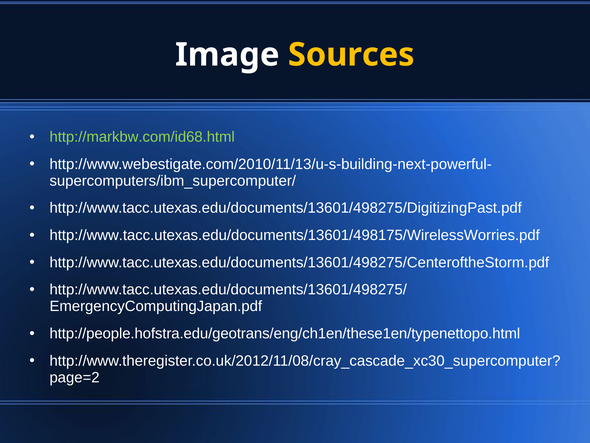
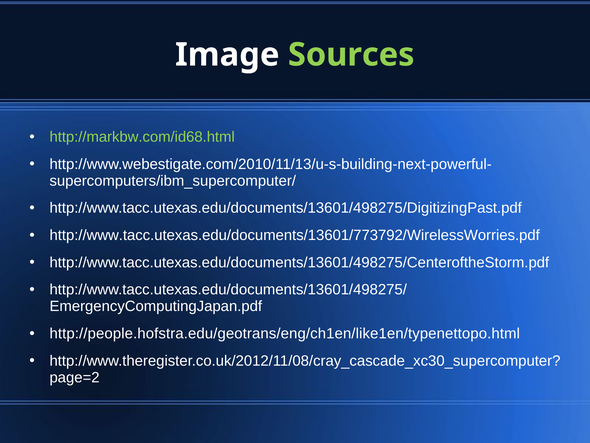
Sources colour: yellow -> light green (351, 55)
http://www.tacc.utexas.edu/documents/13601/498175/WirelessWorries.pdf: http://www.tacc.utexas.edu/documents/13601/498175/WirelessWorries.pdf -> http://www.tacc.utexas.edu/documents/13601/773792/WirelessWorries.pdf (295, 235)
http://people.hofstra.edu/geotrans/eng/ch1en/these1en/typenettopo.html: http://people.hofstra.edu/geotrans/eng/ch1en/these1en/typenettopo.html -> http://people.hofstra.edu/geotrans/eng/ch1en/like1en/typenettopo.html (285, 333)
